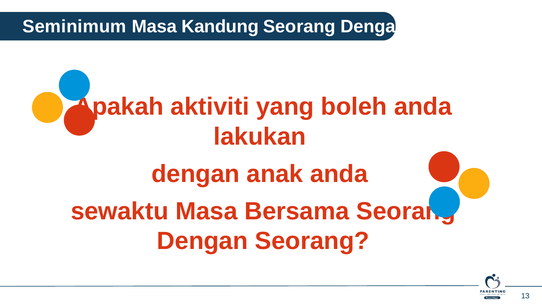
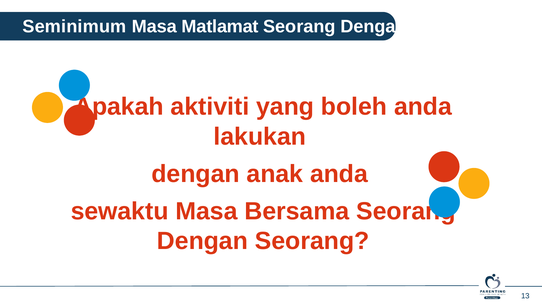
Kandung: Kandung -> Matlamat (220, 27)
